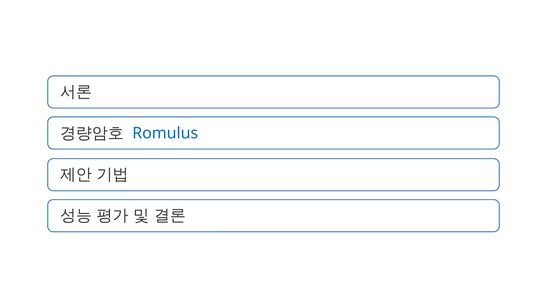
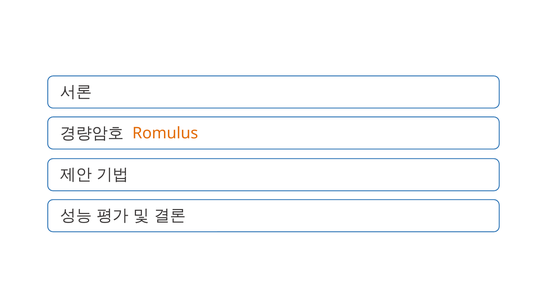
Romulus colour: blue -> orange (165, 133)
